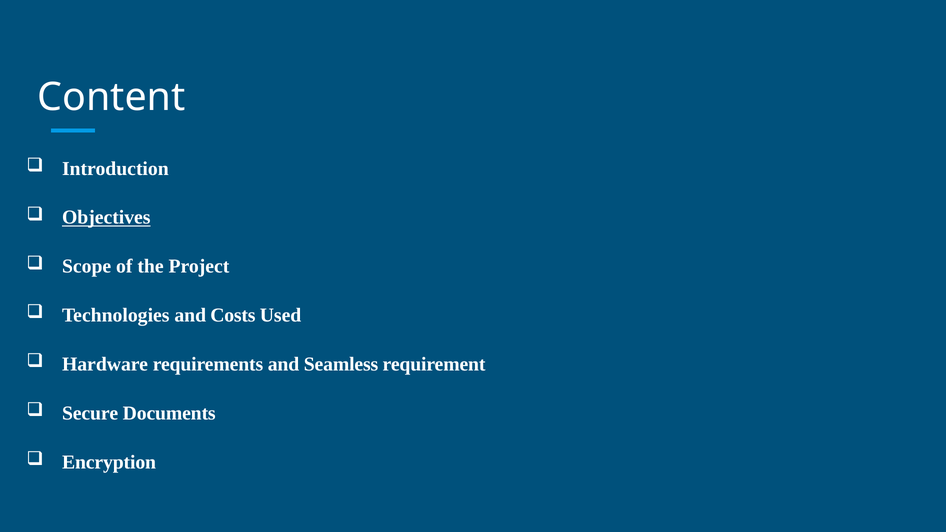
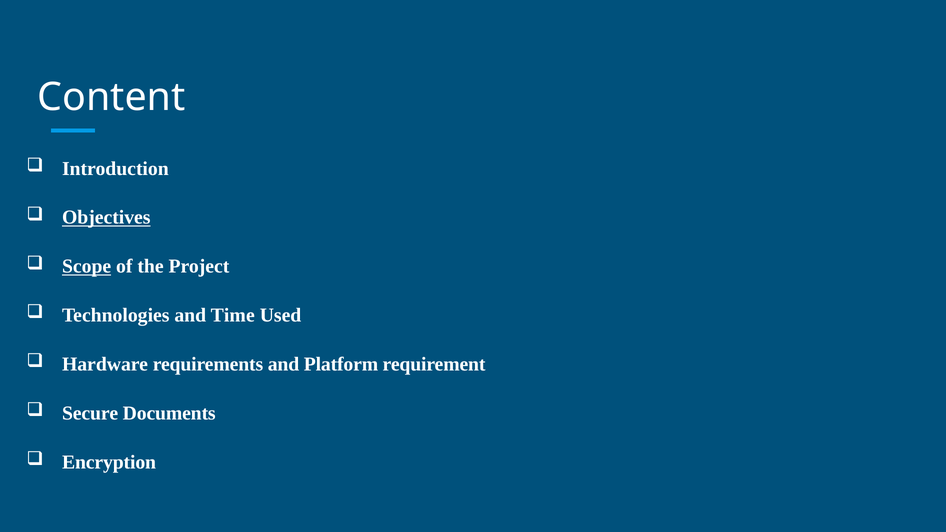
Scope underline: none -> present (87, 266)
Costs: Costs -> Time (233, 315)
Seamless: Seamless -> Platform (341, 364)
